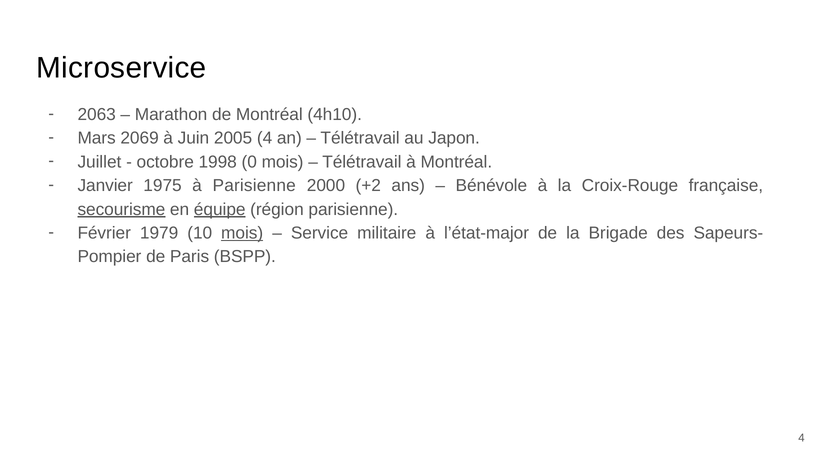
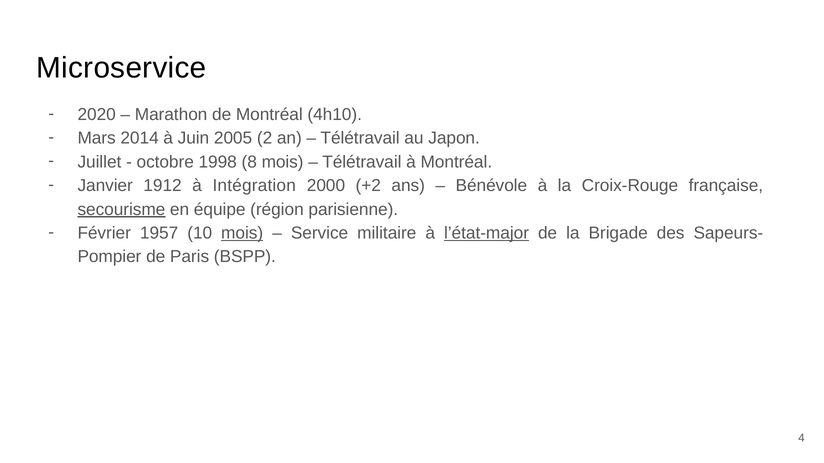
2063: 2063 -> 2020 (97, 115)
2069: 2069 -> 2014 (140, 138)
2005 4: 4 -> 2 (265, 138)
0: 0 -> 8 (249, 162)
1975: 1975 -> 1912 (163, 186)
à Parisienne: Parisienne -> Intégration (254, 186)
équipe underline: present -> none (220, 210)
1979: 1979 -> 1957 (159, 233)
l’état-major underline: none -> present (487, 233)
